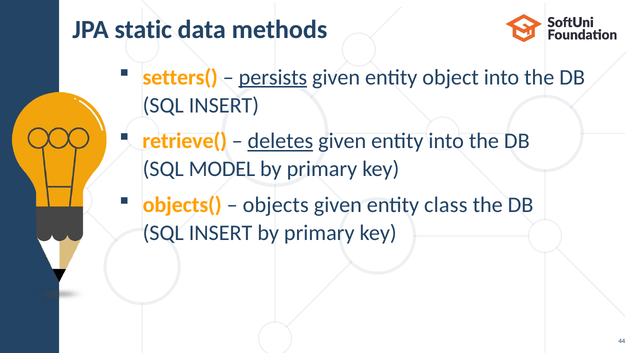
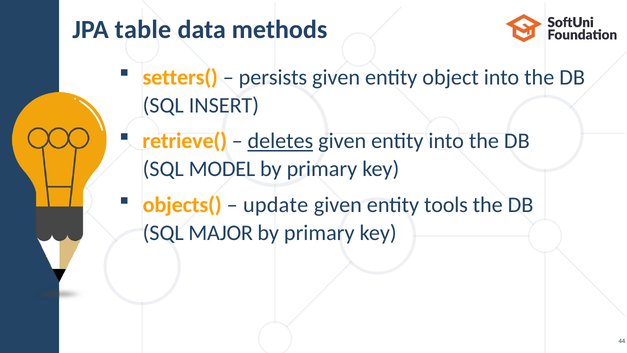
static: static -> table (143, 30)
persists underline: present -> none (273, 77)
objects: objects -> update (276, 205)
class: class -> tools (446, 205)
INSERT: INSERT -> MAJOR (221, 233)
